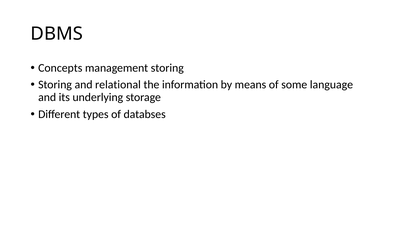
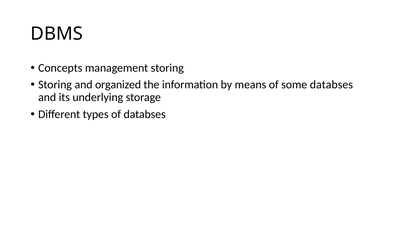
relational: relational -> organized (118, 85)
some language: language -> databses (331, 85)
